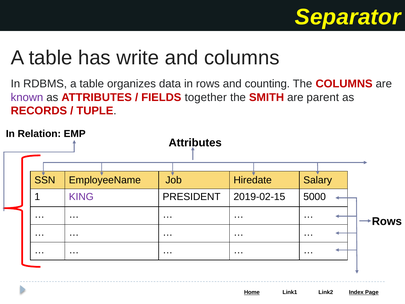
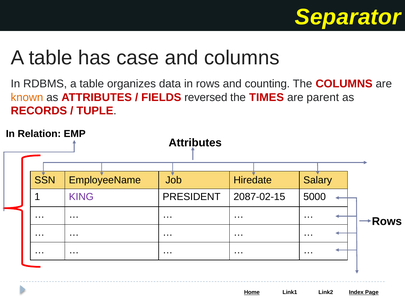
write: write -> case (138, 58)
known colour: purple -> orange (27, 97)
together: together -> reversed (206, 97)
SMITH: SMITH -> TIMES (267, 97)
2019-02-15: 2019-02-15 -> 2087-02-15 (259, 197)
